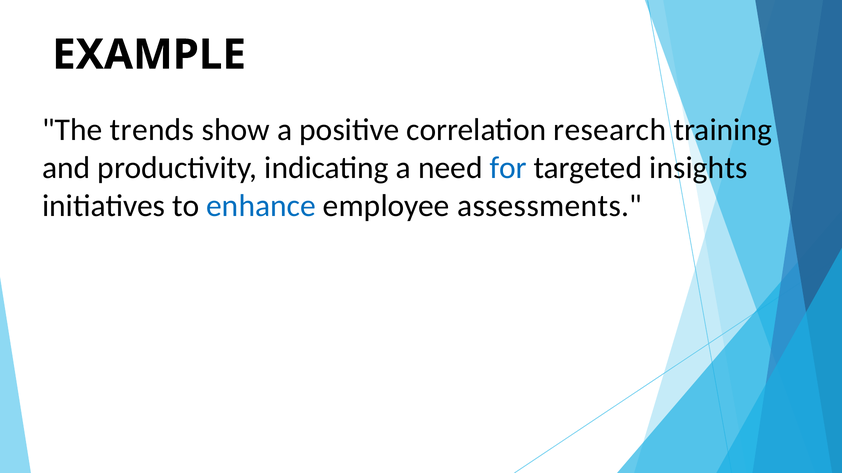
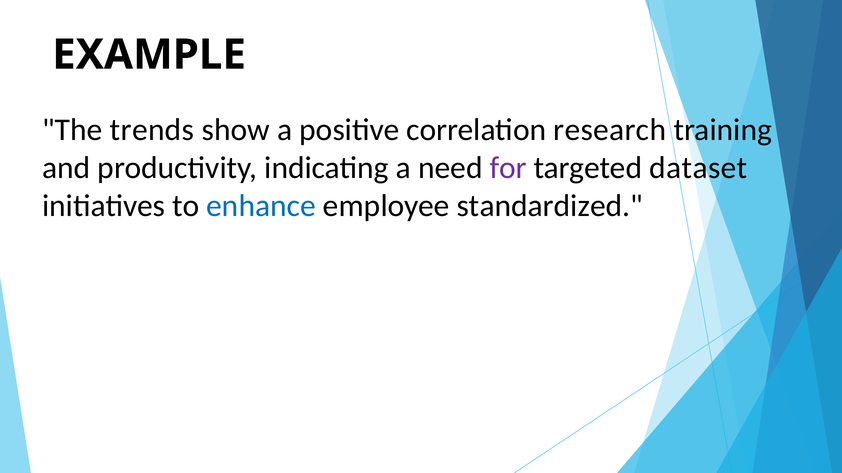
for colour: blue -> purple (508, 168)
insights: insights -> dataset (698, 168)
assessments: assessments -> standardized (550, 206)
